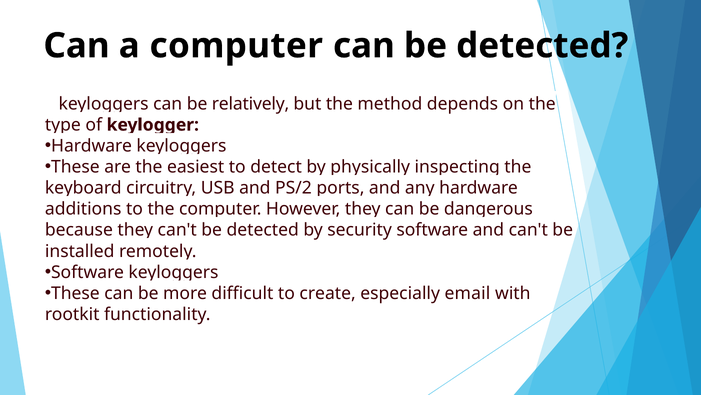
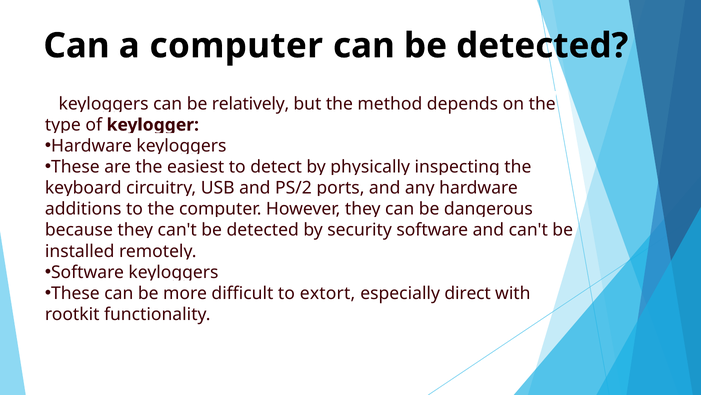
create: create -> extort (328, 293)
email: email -> direct (468, 293)
